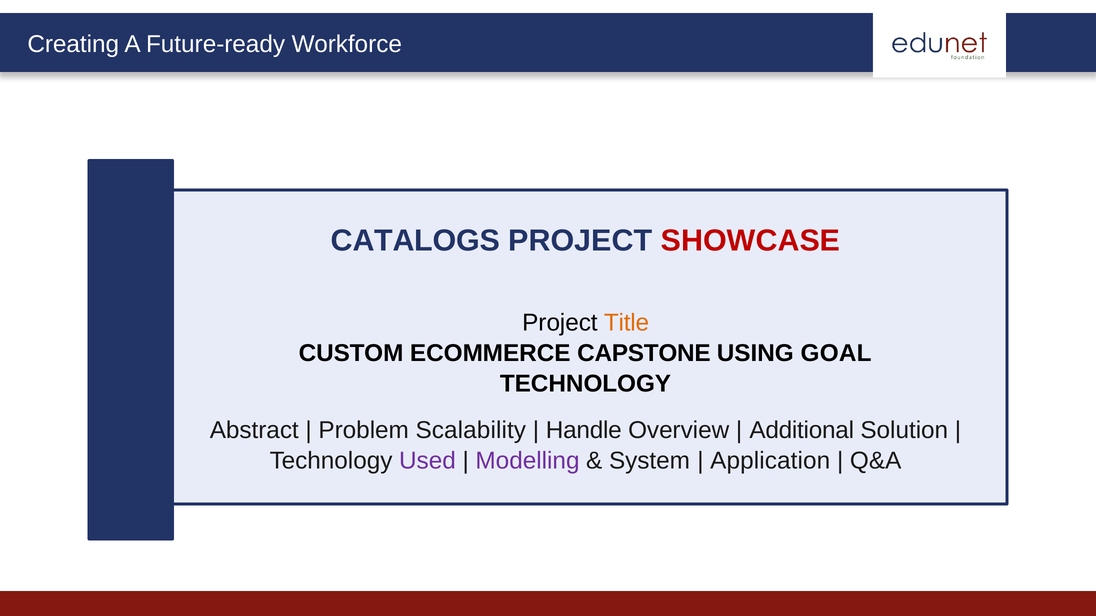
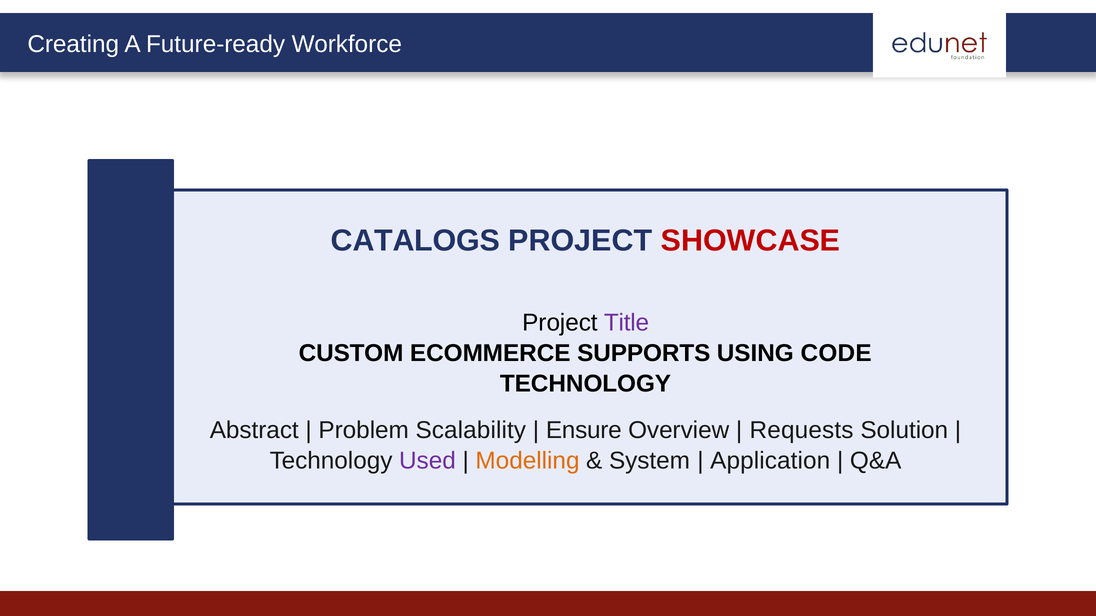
Title colour: orange -> purple (627, 323)
CAPSTONE: CAPSTONE -> SUPPORTS (644, 353)
GOAL: GOAL -> CODE (836, 353)
Handle: Handle -> Ensure (584, 431)
Additional: Additional -> Requests (802, 431)
Modelling colour: purple -> orange (528, 461)
